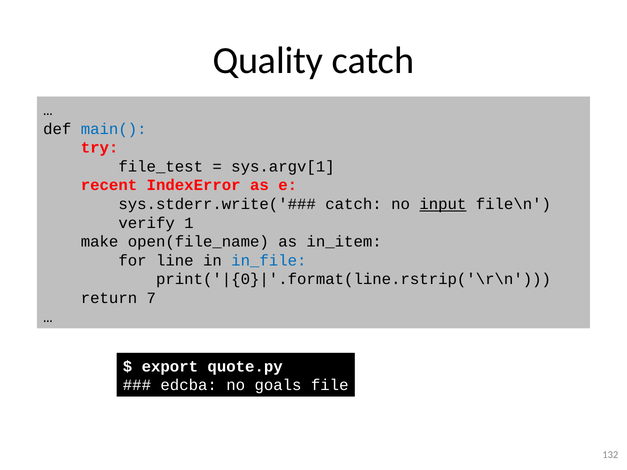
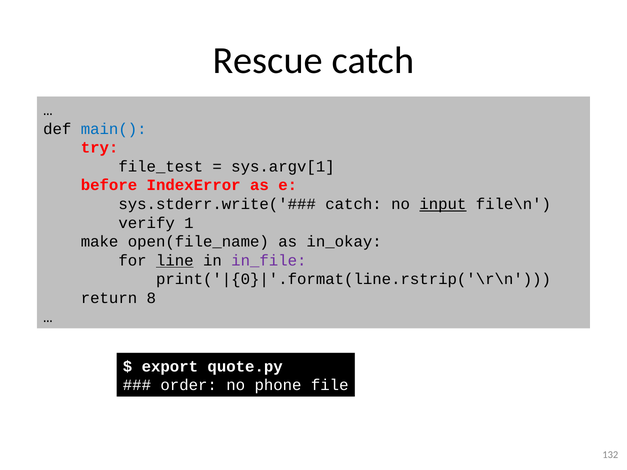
Quality: Quality -> Rescue (268, 61)
recent: recent -> before (109, 185)
in_item: in_item -> in_okay (344, 242)
line underline: none -> present (175, 261)
in_file colour: blue -> purple (269, 261)
7: 7 -> 8 (151, 298)
edcba: edcba -> order (189, 385)
goals: goals -> phone (278, 385)
